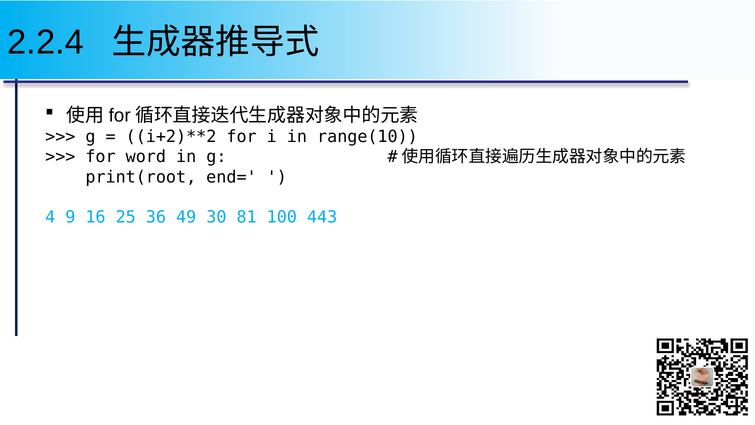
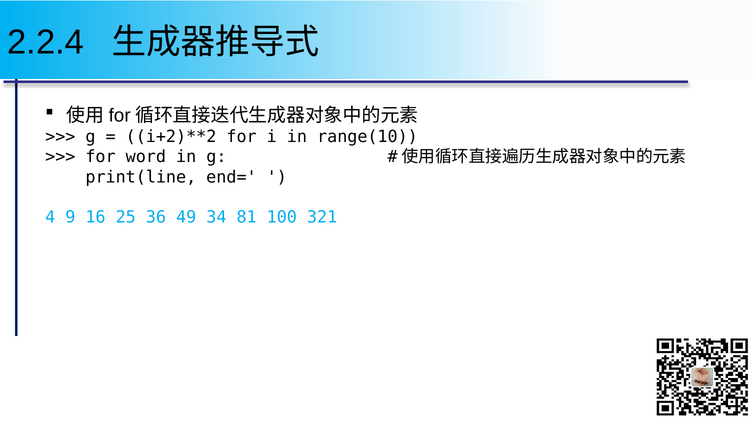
print(root: print(root -> print(line (141, 177)
30: 30 -> 34 (216, 217)
443: 443 -> 321 (322, 217)
